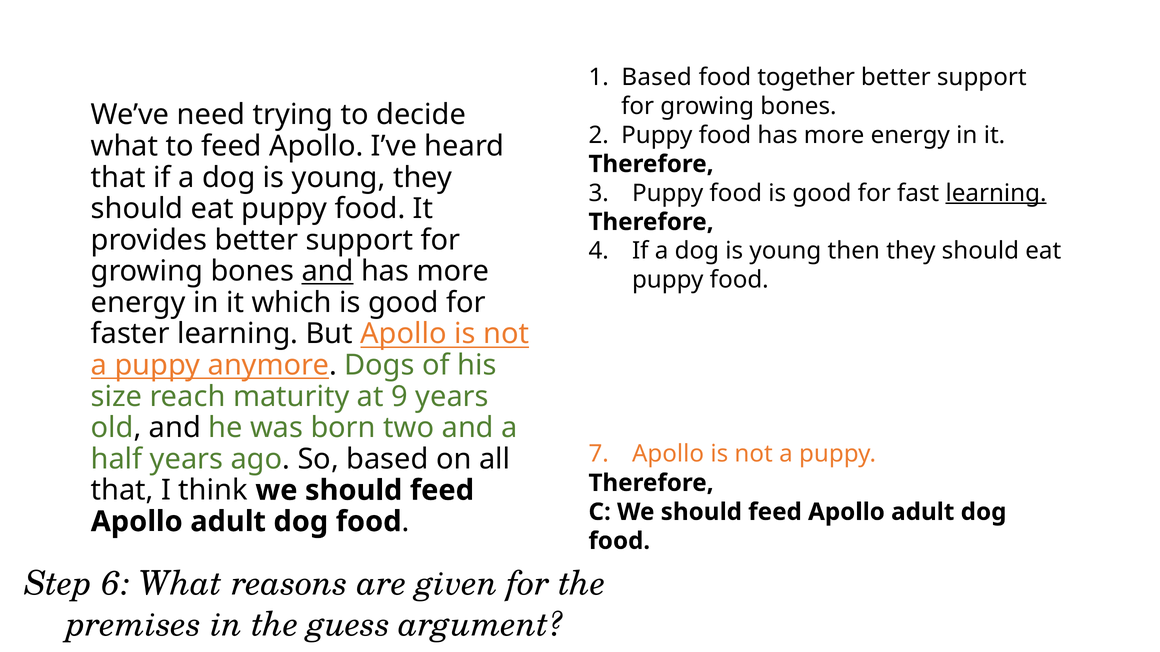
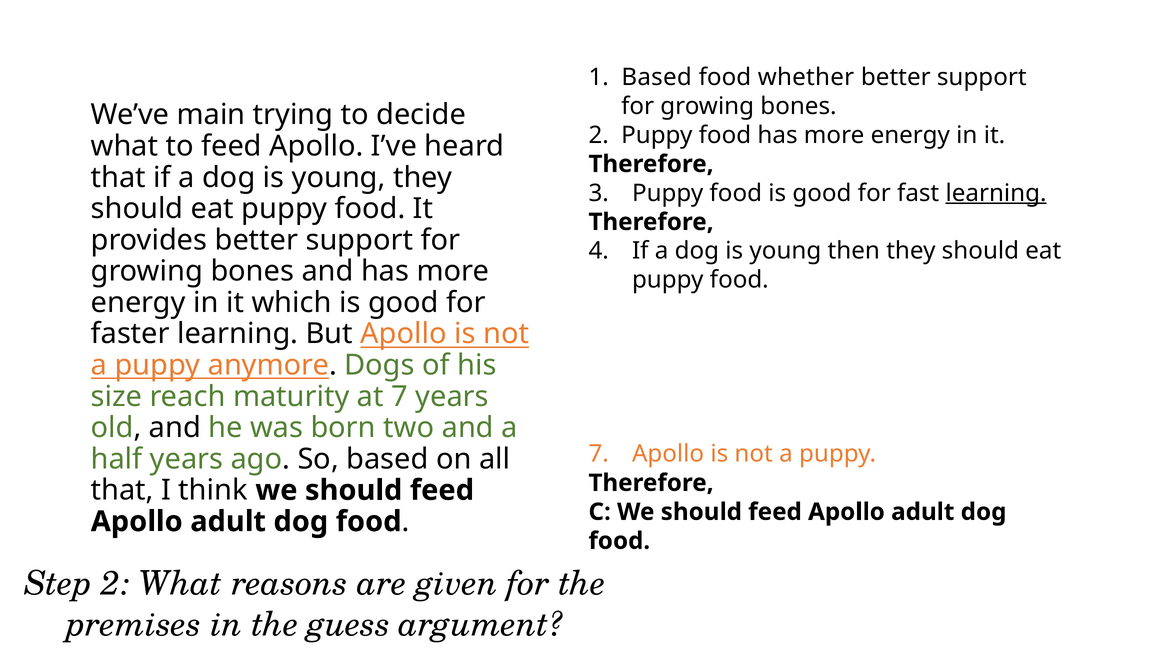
together: together -> whether (806, 77)
need: need -> main (211, 115)
and underline: present -> none (328, 272)
at 9: 9 -> 7 (400, 397)
Step 6: 6 -> 2 (116, 584)
